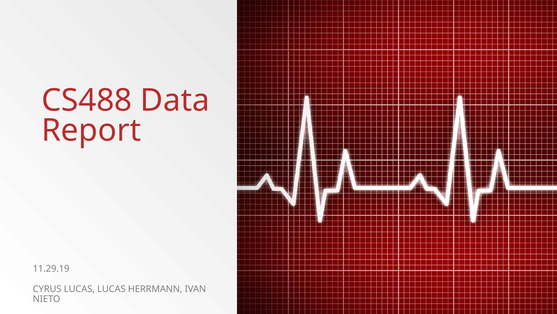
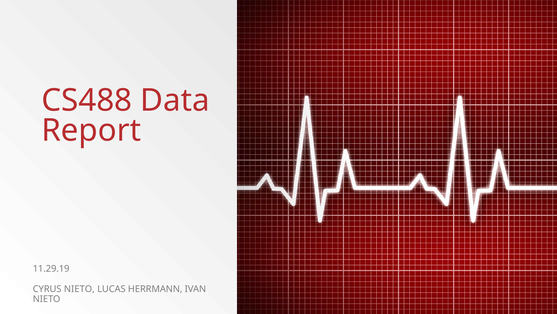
CYRUS LUCAS: LUCAS -> NIETO (79, 289)
